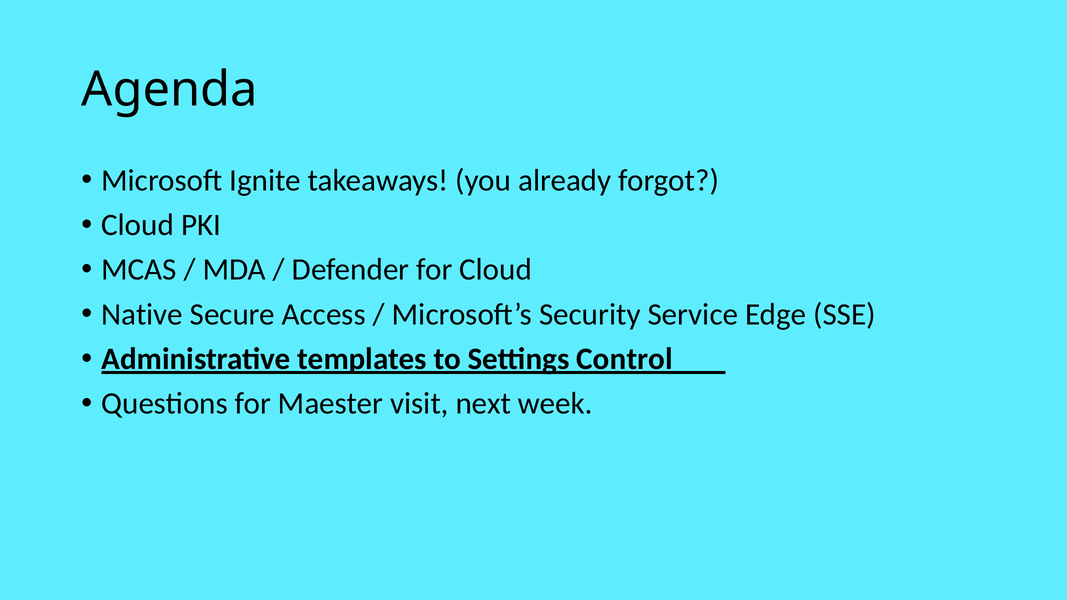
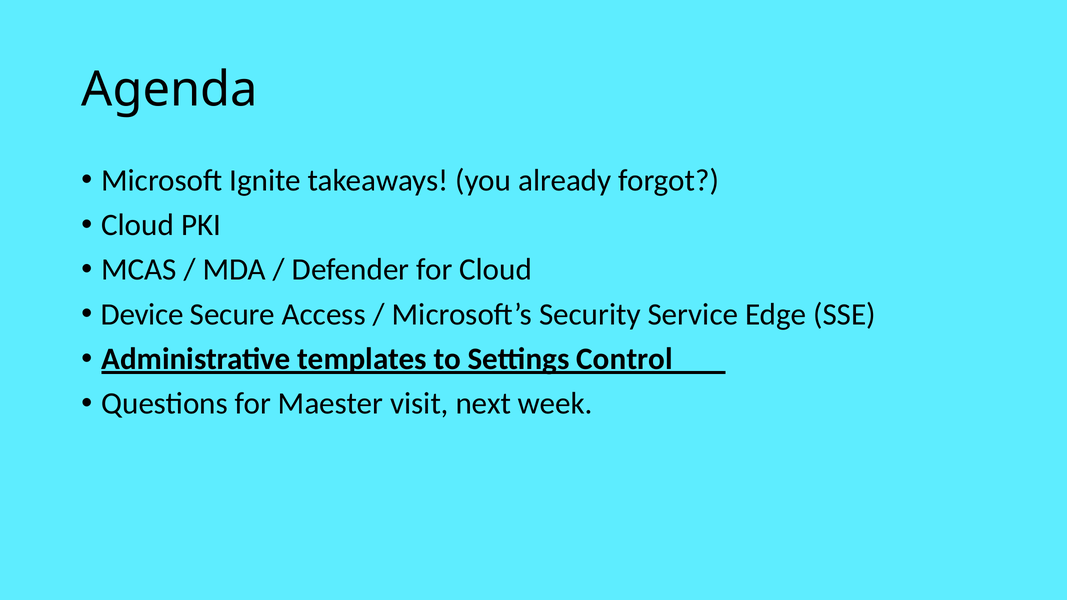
Native: Native -> Device (142, 314)
